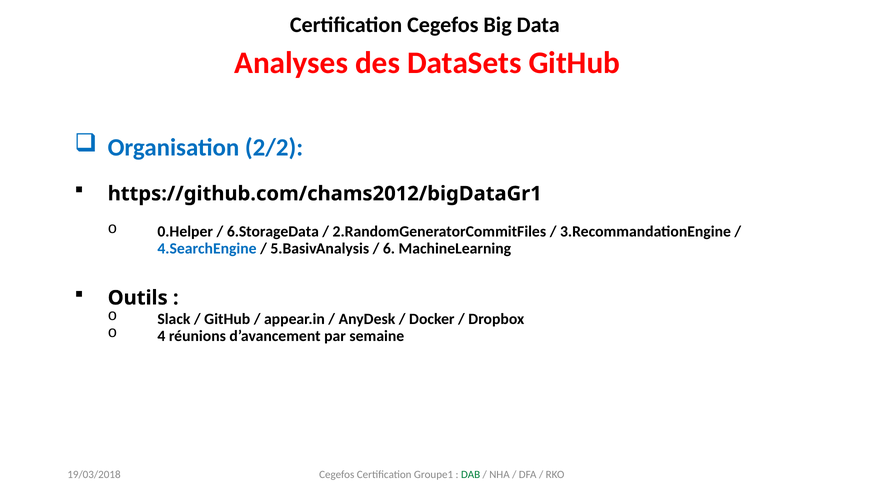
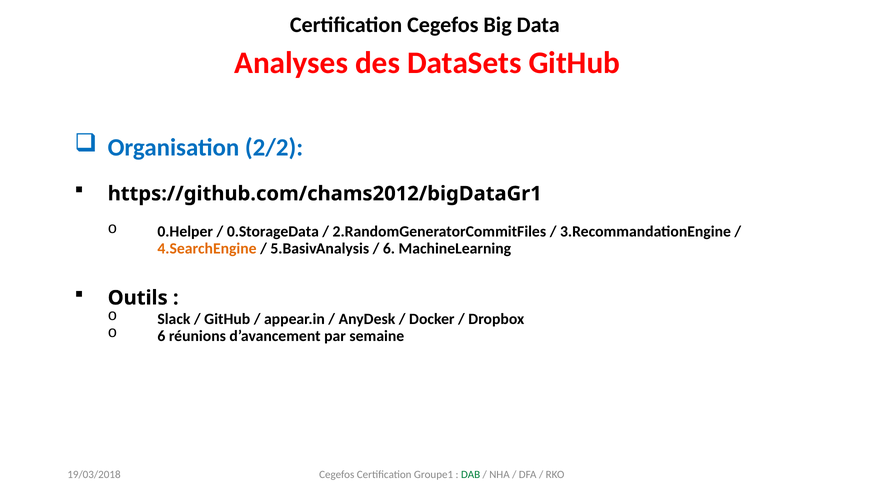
6.StorageData: 6.StorageData -> 0.StorageData (273, 232)
4.SearchEngine colour: blue -> orange (207, 249)
4: 4 -> 6 (161, 336)
